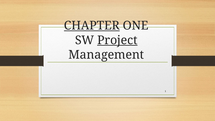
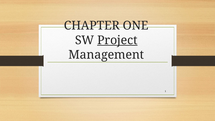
CHAPTER underline: present -> none (92, 26)
